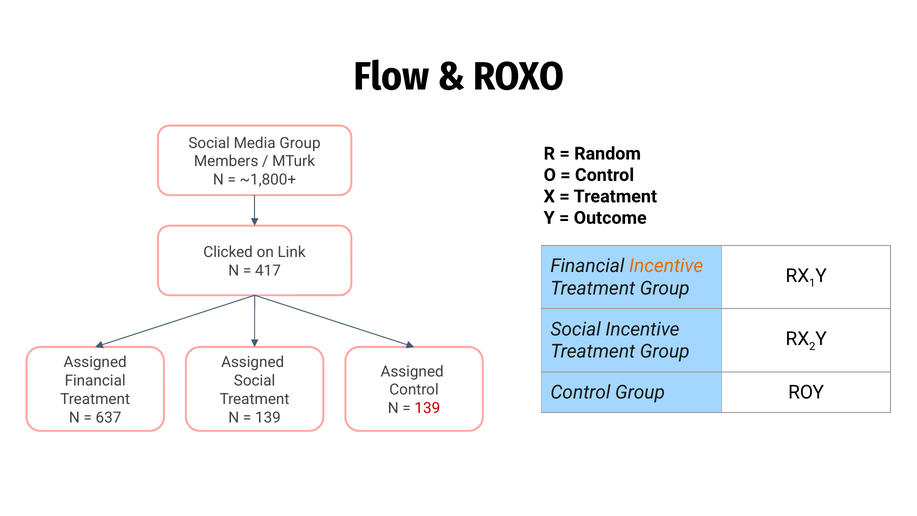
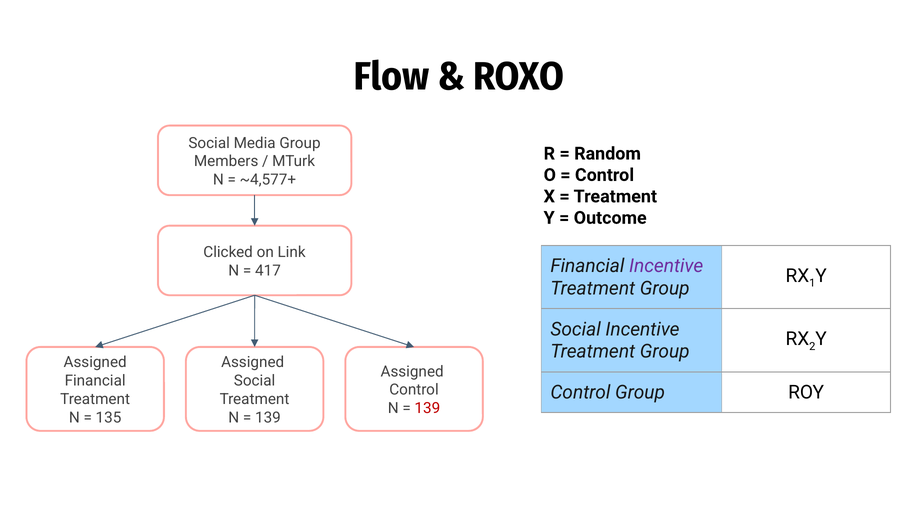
~1,800+: ~1,800+ -> ~4,577+ (268, 180)
Incentive colour: orange -> purple (666, 266)
637: 637 -> 135 (108, 417)
